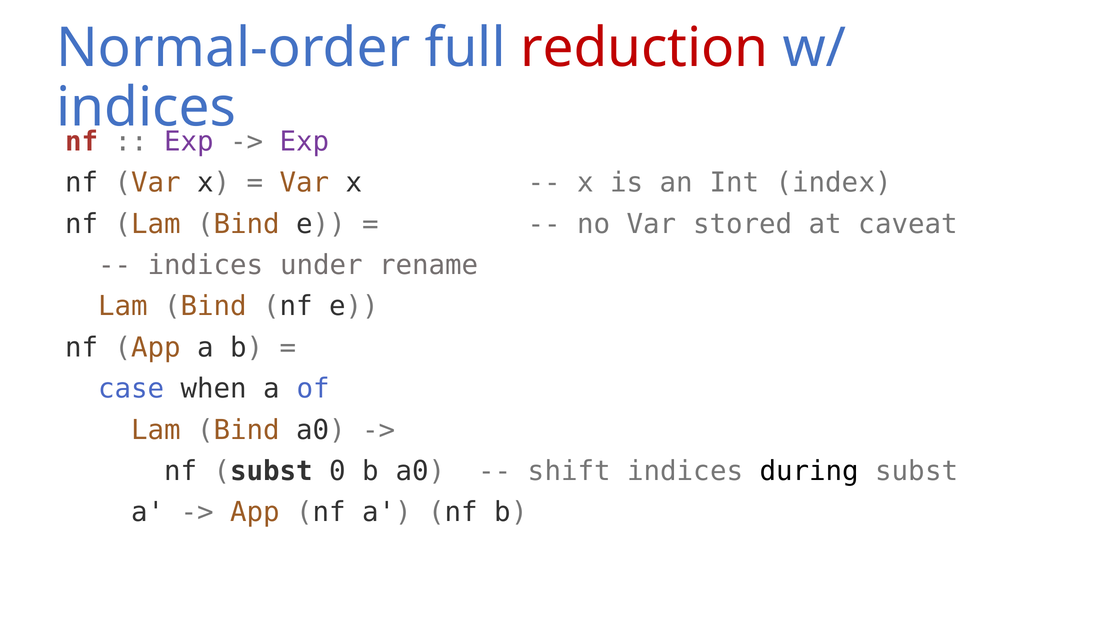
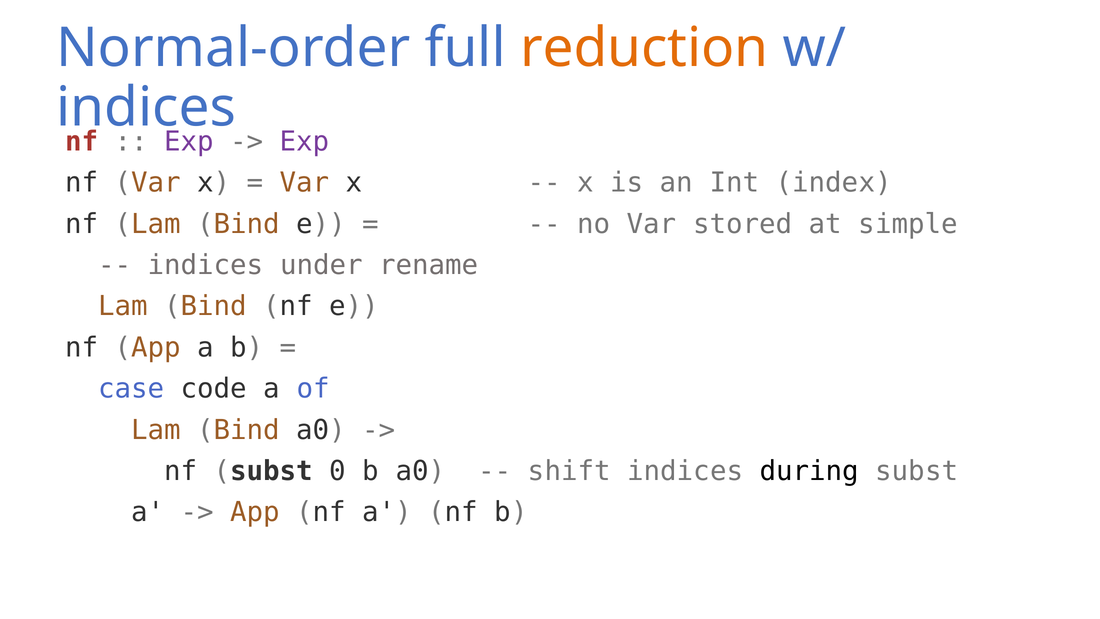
reduction colour: red -> orange (644, 48)
caveat: caveat -> simple (908, 224)
when: when -> code (214, 389)
